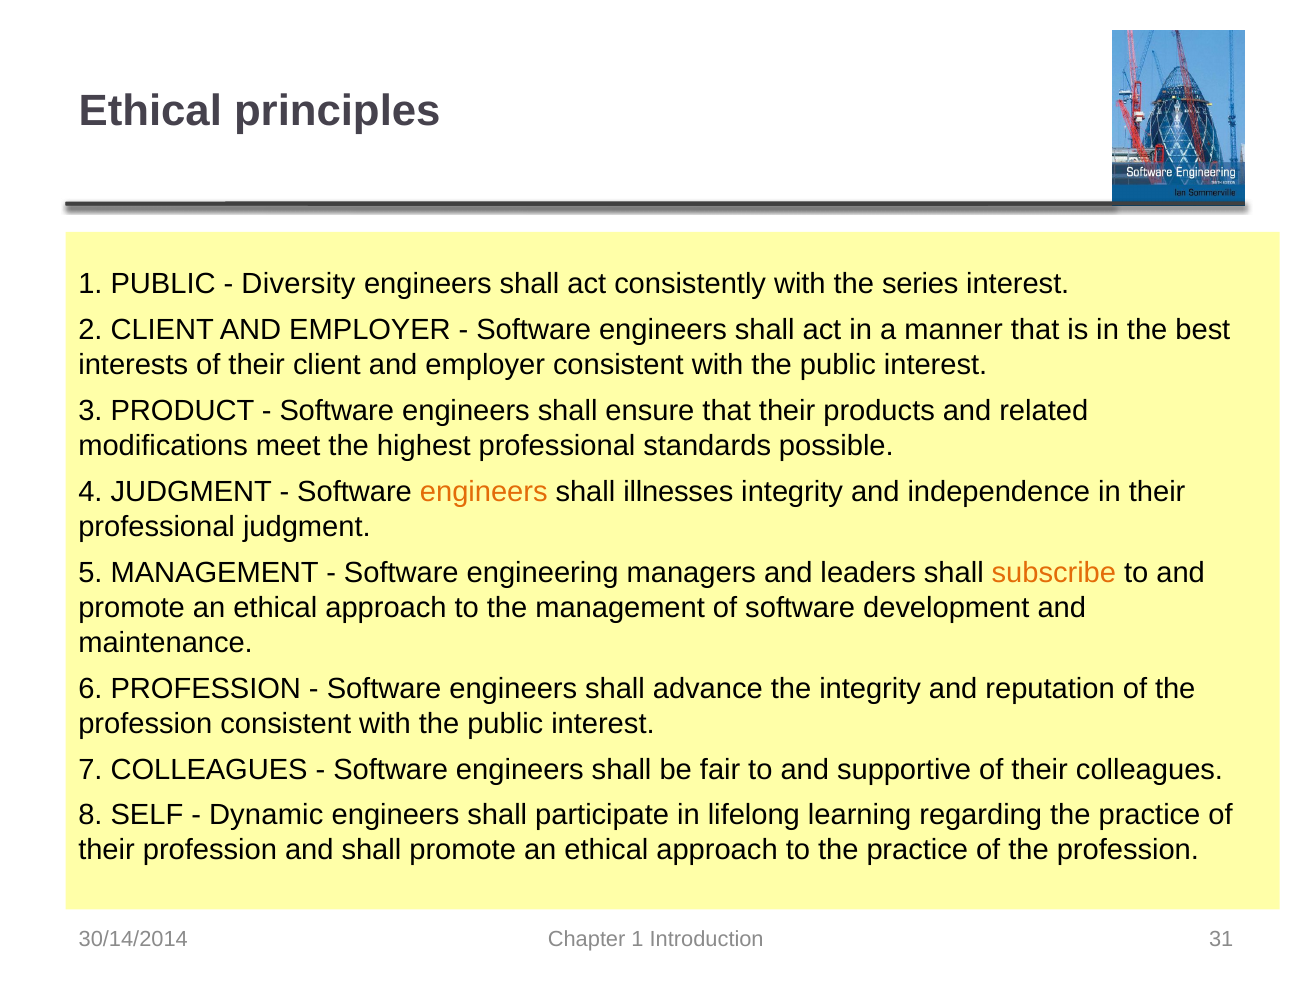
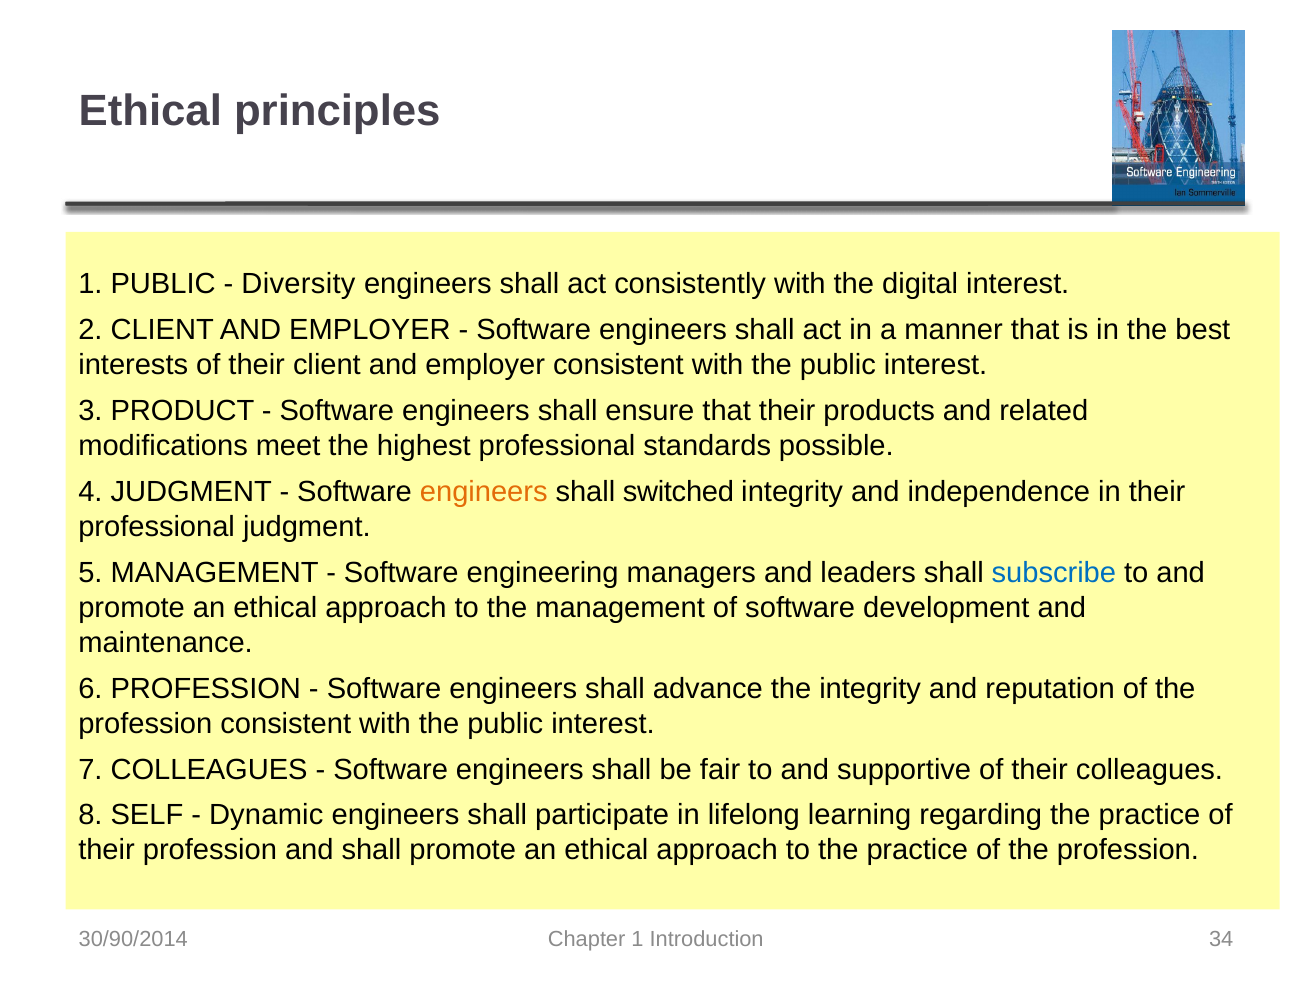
series: series -> digital (920, 284)
illnesses: illnesses -> switched (678, 492)
subscribe colour: orange -> blue (1054, 573)
30/14/2014: 30/14/2014 -> 30/90/2014 (133, 940)
31: 31 -> 34 (1221, 940)
